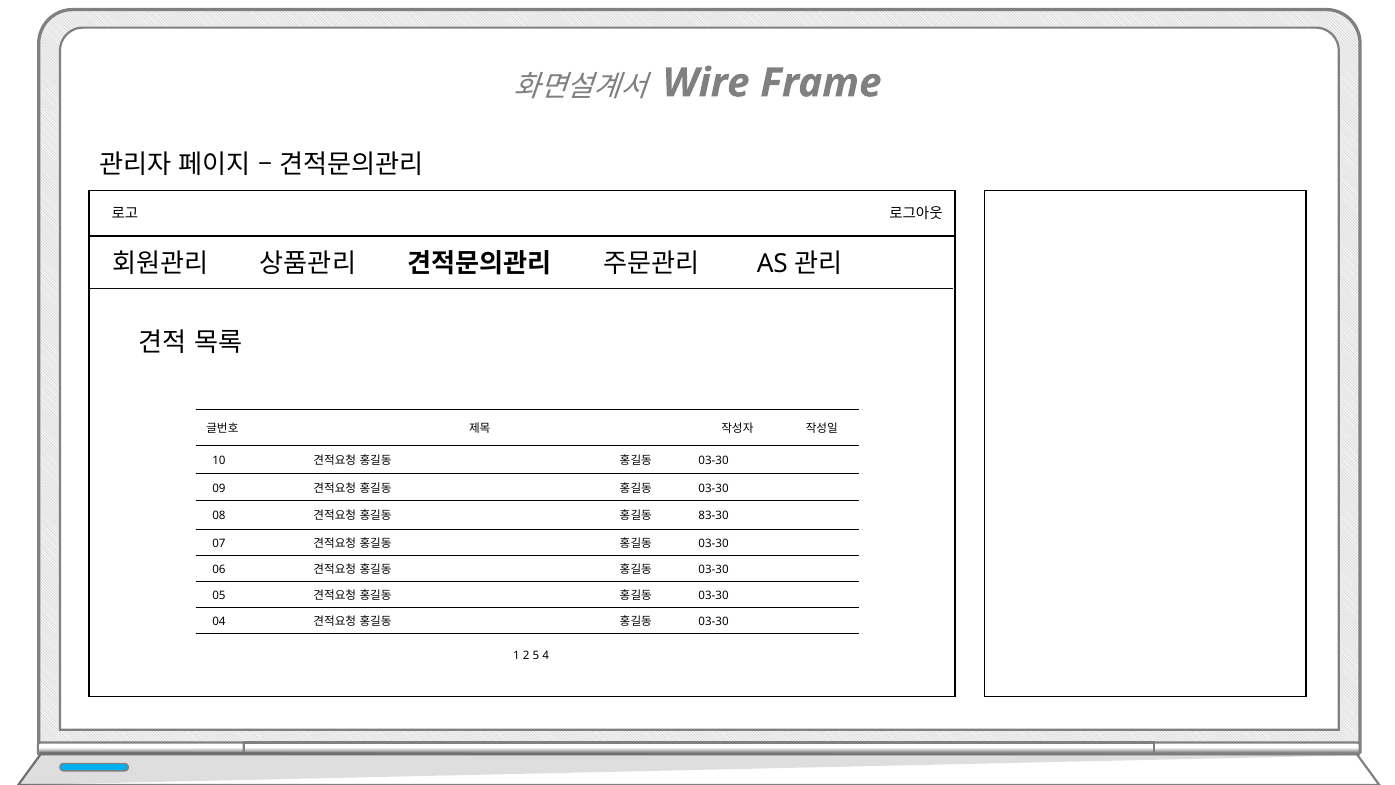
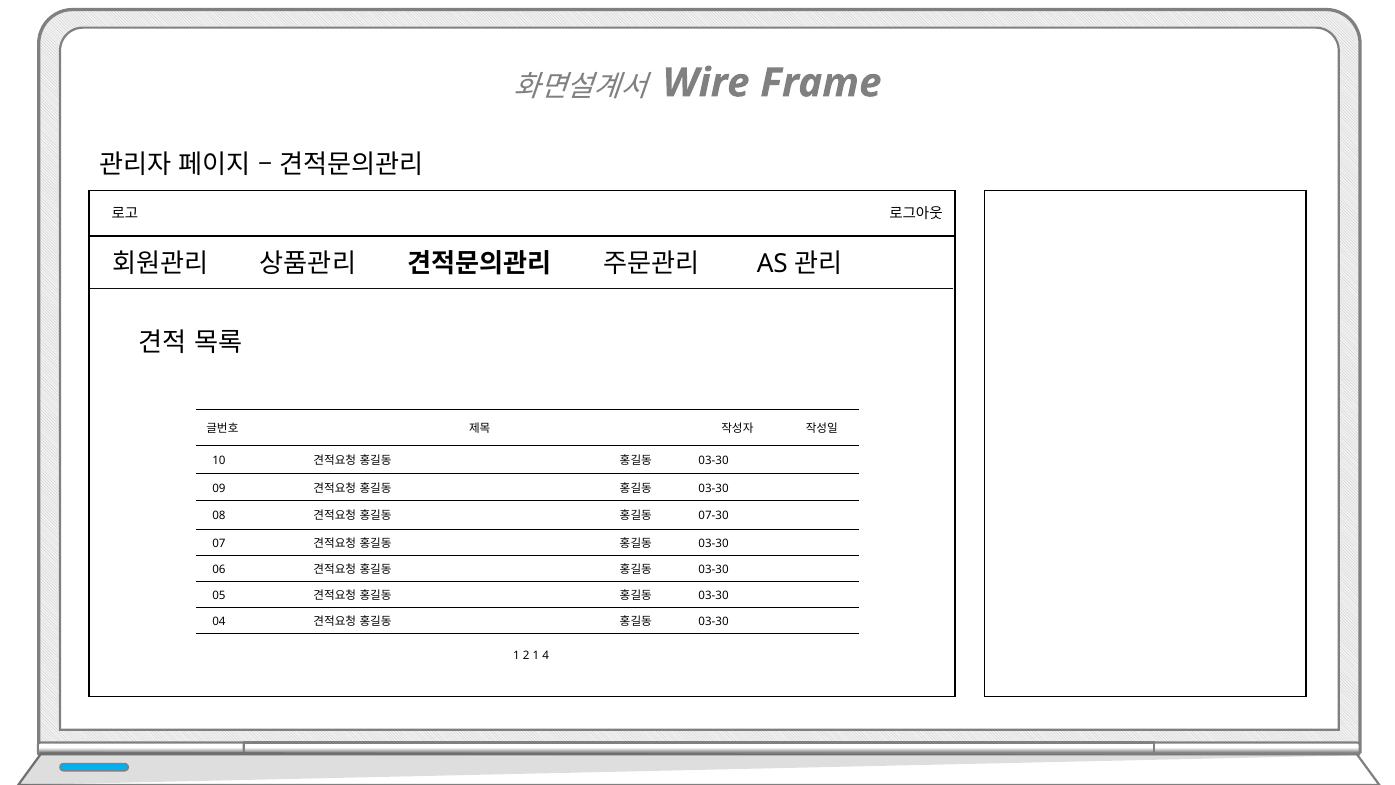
83-30: 83-30 -> 07-30 (714, 516)
2 5: 5 -> 1 (536, 656)
